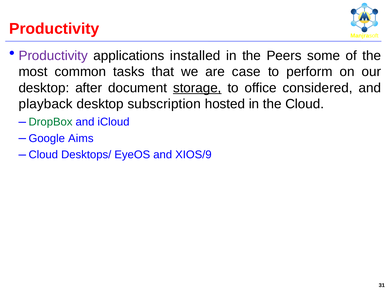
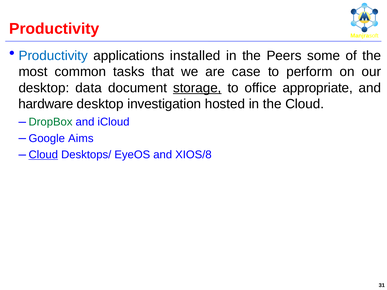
Productivity colour: purple -> blue (53, 56)
after: after -> data (89, 88)
considered: considered -> appropriate (318, 88)
playback: playback -> hardware (46, 104)
subscription: subscription -> investigation (164, 104)
Cloud underline: none -> present (43, 155)
XIOS/9: XIOS/9 -> XIOS/8 (193, 155)
